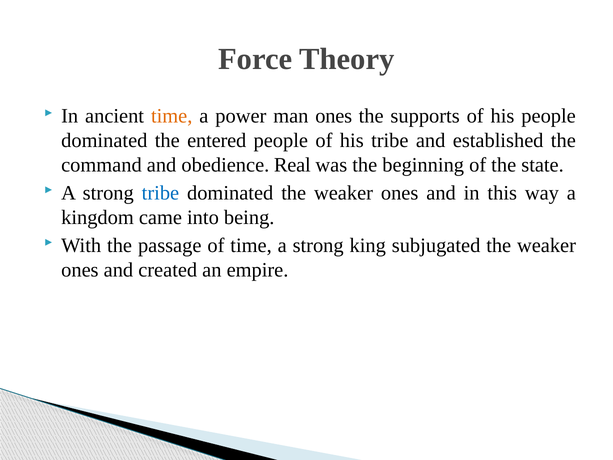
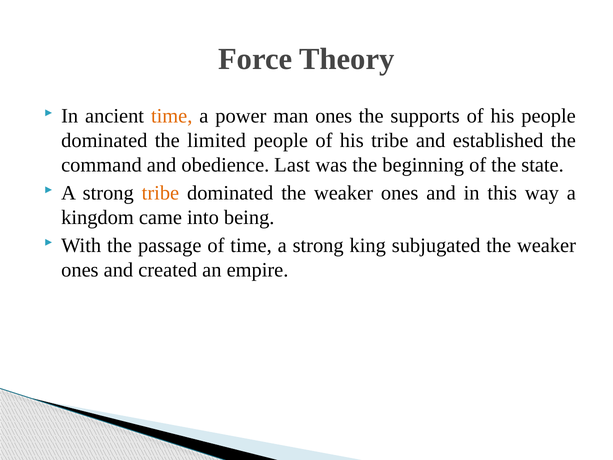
entered: entered -> limited (217, 141)
Real: Real -> Last (292, 165)
tribe colour: blue -> orange (160, 193)
